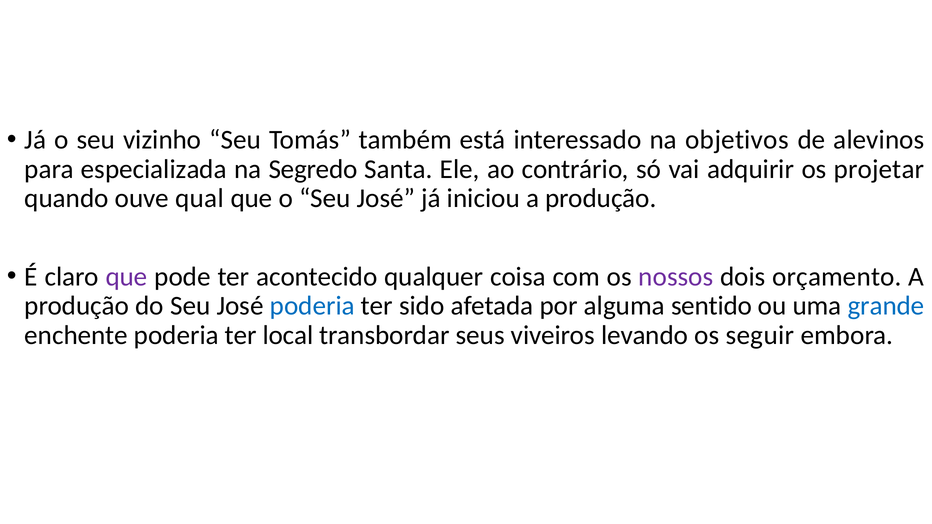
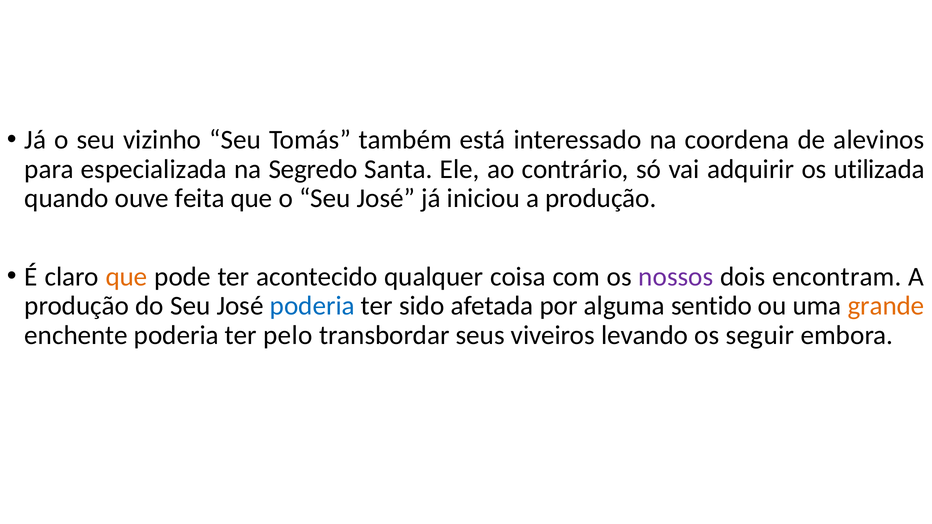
objetivos: objetivos -> coordena (737, 140)
projetar: projetar -> utilizada (879, 169)
qual: qual -> feita (200, 199)
que colour: purple -> orange (127, 277)
orçamento: orçamento -> encontram (837, 277)
grande colour: blue -> orange (886, 306)
local: local -> pelo (288, 335)
